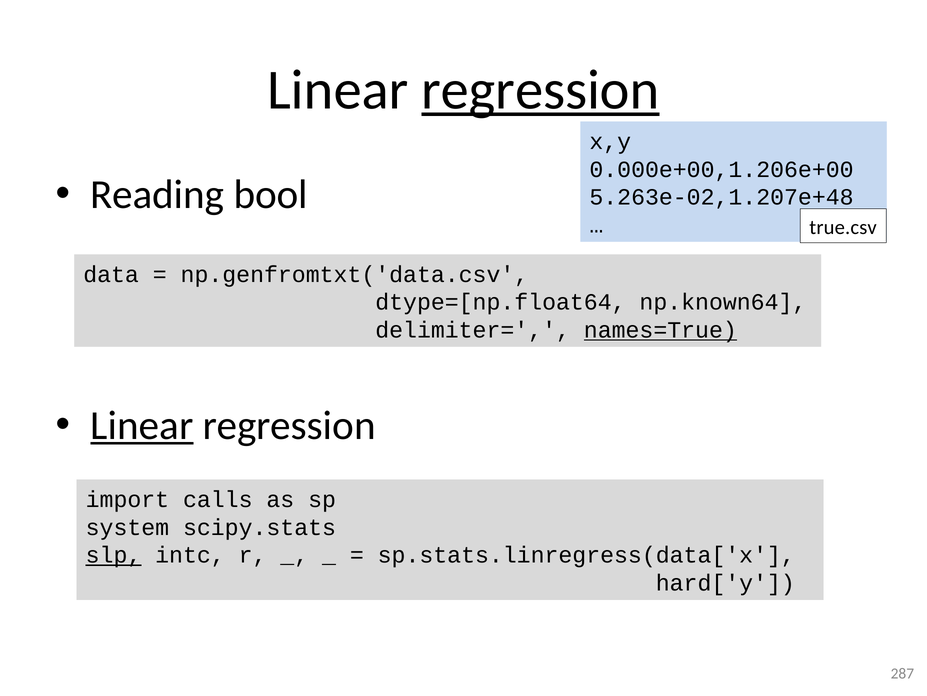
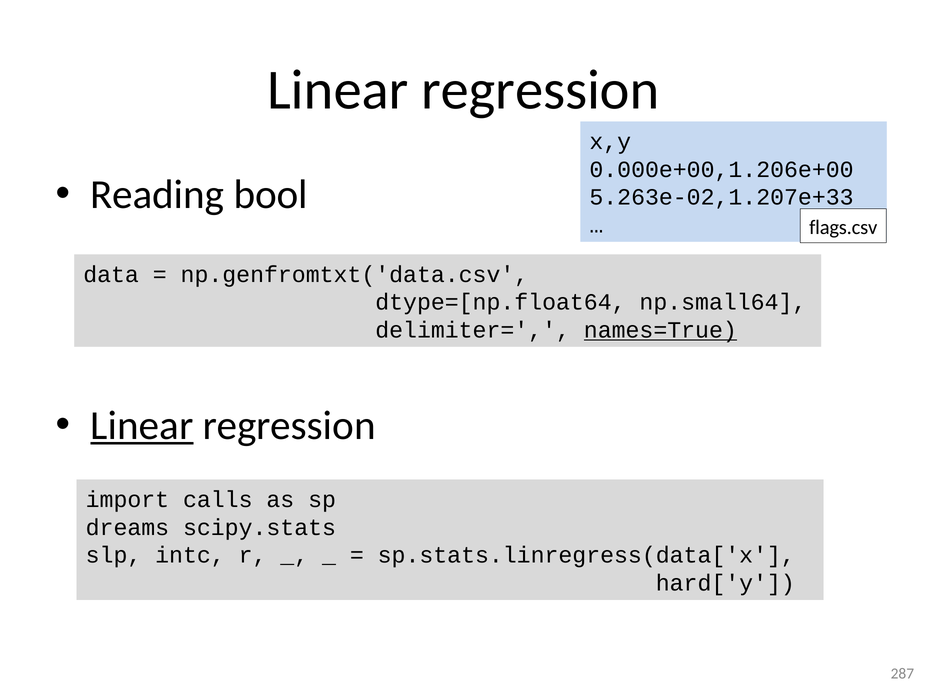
regression underline: present -> none (540, 90)
5.263e-02,1.207e+48: 5.263e-02,1.207e+48 -> 5.263e-02,1.207e+33 (722, 197)
true.csv: true.csv -> flags.csv (843, 227)
np.known64: np.known64 -> np.small64 (723, 302)
system: system -> dreams (127, 527)
slp underline: present -> none (114, 555)
